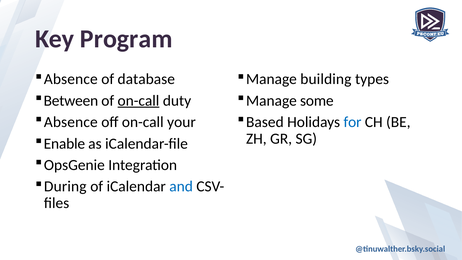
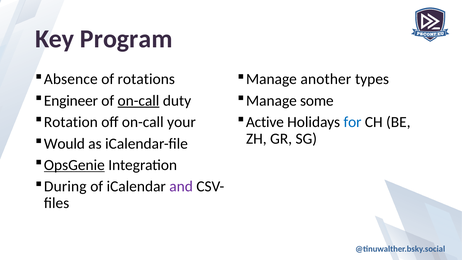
database: database -> rotations (146, 79)
building: building -> another (326, 79)
Between: Between -> Engineer (71, 101)
Absence: Absence -> Rotation (71, 122)
Based: Based -> Active (265, 122)
Enable: Enable -> Would (64, 144)
OpsGenie underline: none -> present (74, 165)
and colour: blue -> purple (181, 186)
